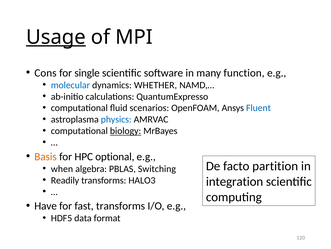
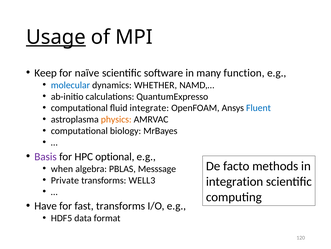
Cons: Cons -> Keep (46, 73)
single: single -> naïve (87, 73)
scenarios: scenarios -> integrate (149, 108)
physics colour: blue -> orange (116, 119)
biology underline: present -> none (126, 131)
Basis colour: orange -> purple (46, 156)
partition: partition -> methods (275, 166)
Switching: Switching -> Messsage (157, 168)
Readily: Readily -> Private (65, 180)
HALO3: HALO3 -> WELL3 (142, 180)
